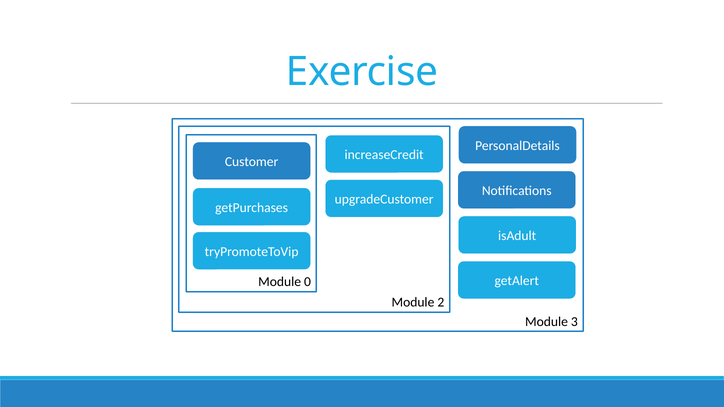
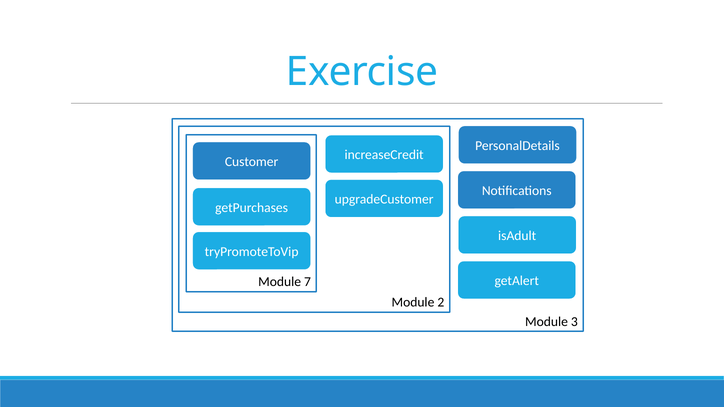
0: 0 -> 7 (307, 282)
